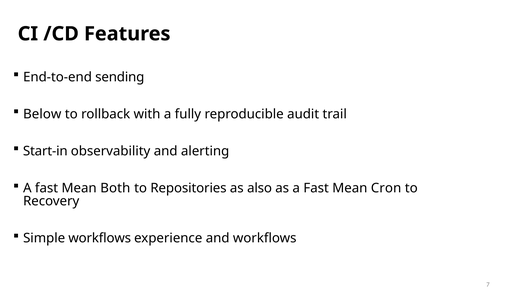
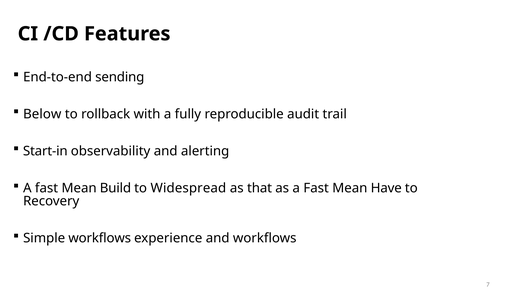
Both: Both -> Build (115, 188)
Repositories: Repositories -> Widespread (188, 188)
also: also -> that (260, 188)
Cron: Cron -> Have (386, 188)
